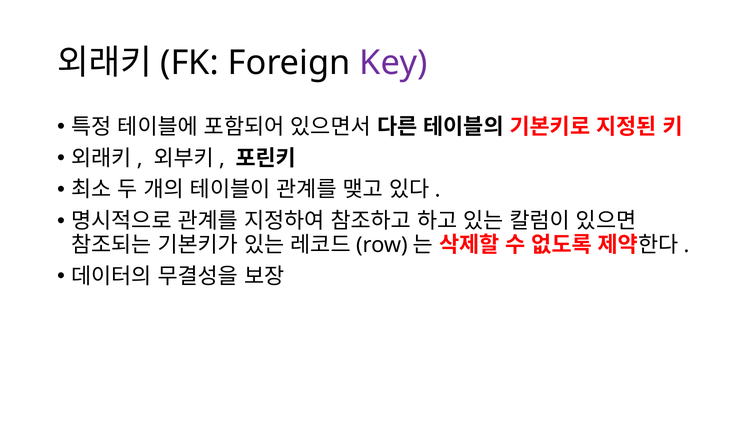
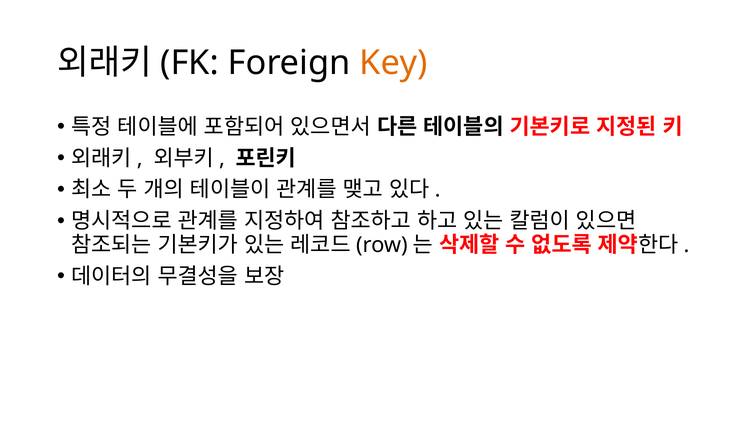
Key colour: purple -> orange (393, 63)
